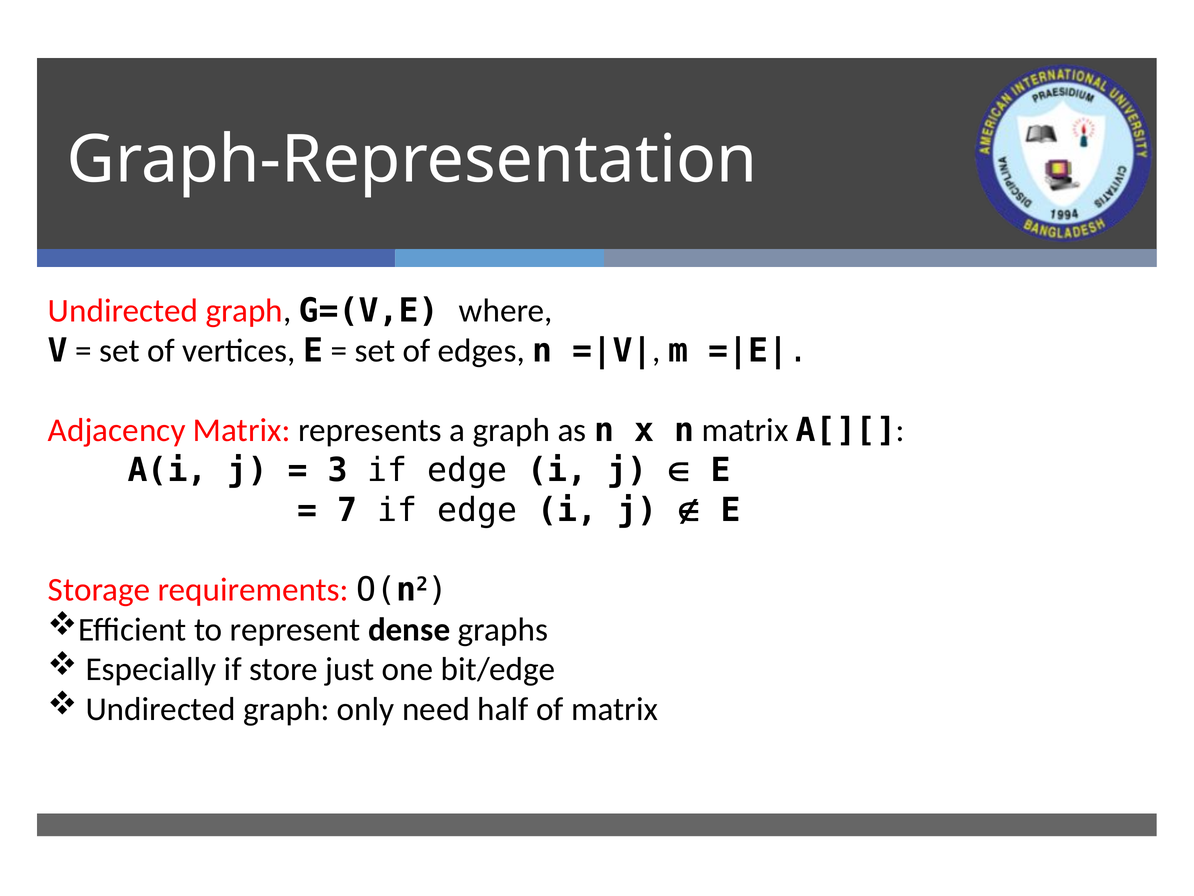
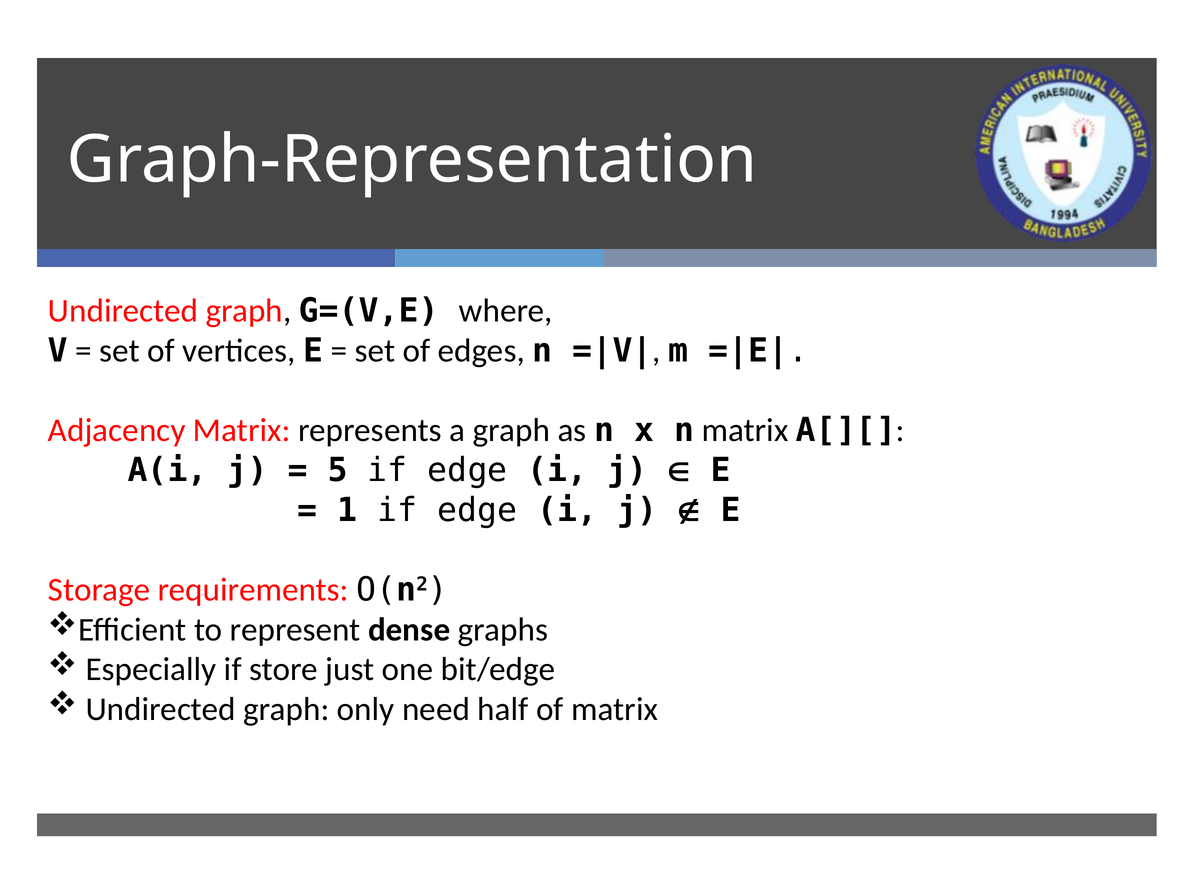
3: 3 -> 5 (338, 470)
7: 7 -> 1 (347, 510)
